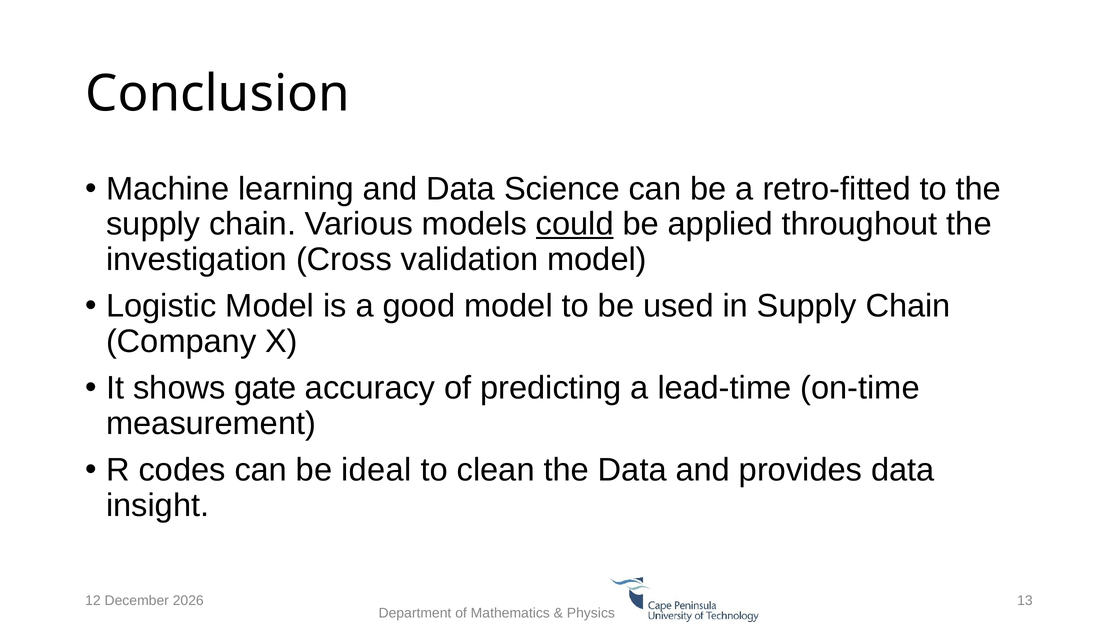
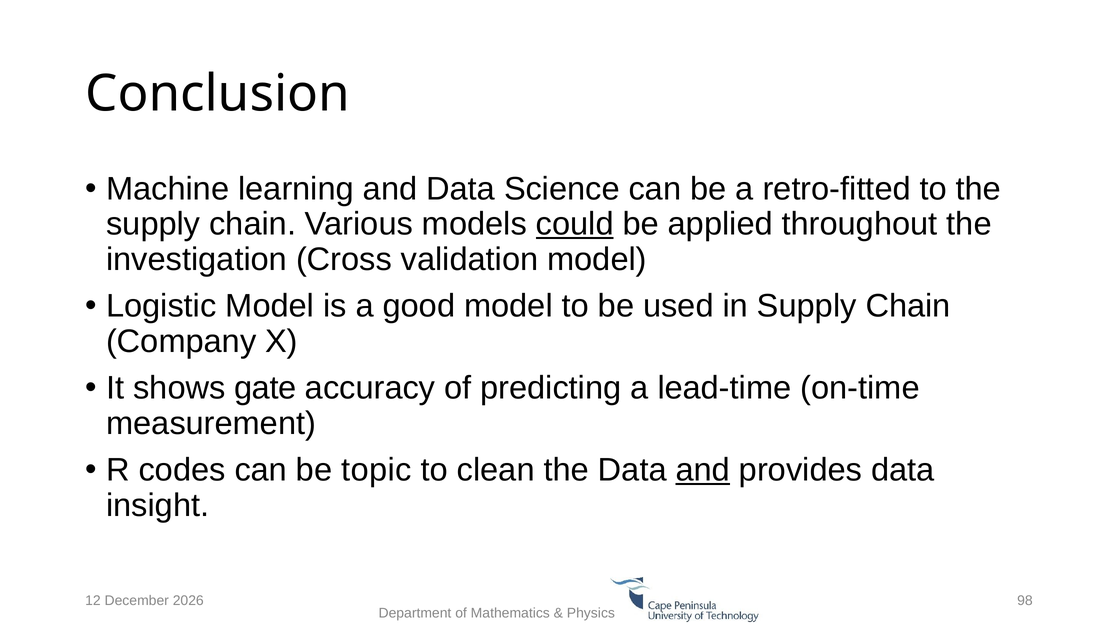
ideal: ideal -> topic (376, 470)
and underline: none -> present (703, 470)
13: 13 -> 98 (1025, 601)
